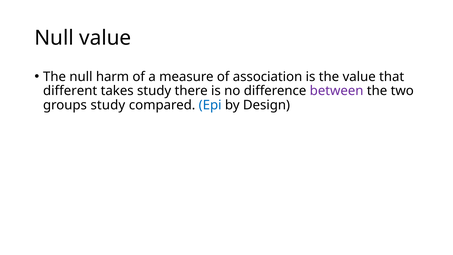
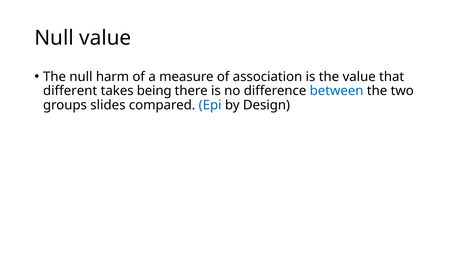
takes study: study -> being (154, 91)
between colour: purple -> blue (337, 91)
groups study: study -> slides (108, 105)
